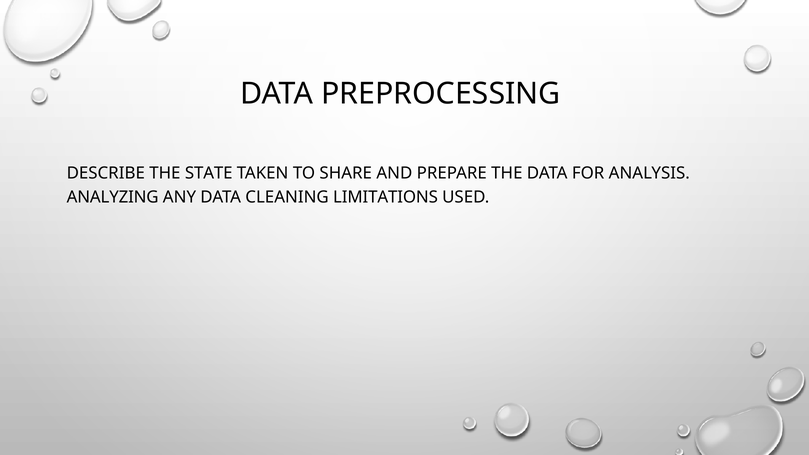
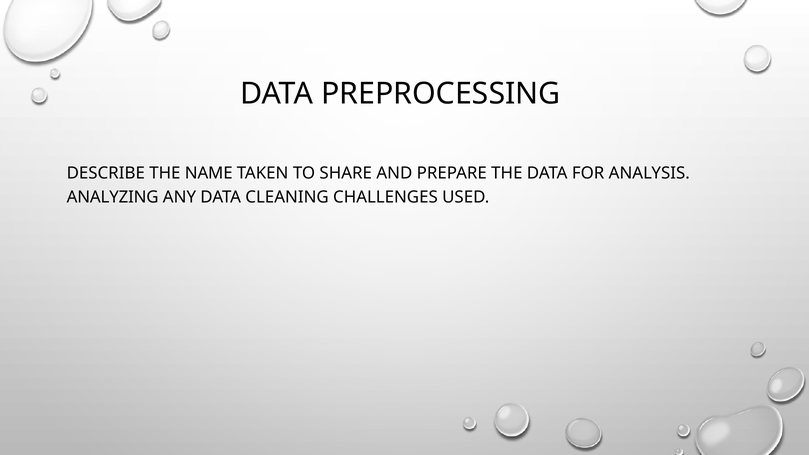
STATE: STATE -> NAME (209, 173)
LIMITATIONS: LIMITATIONS -> CHALLENGES (385, 197)
